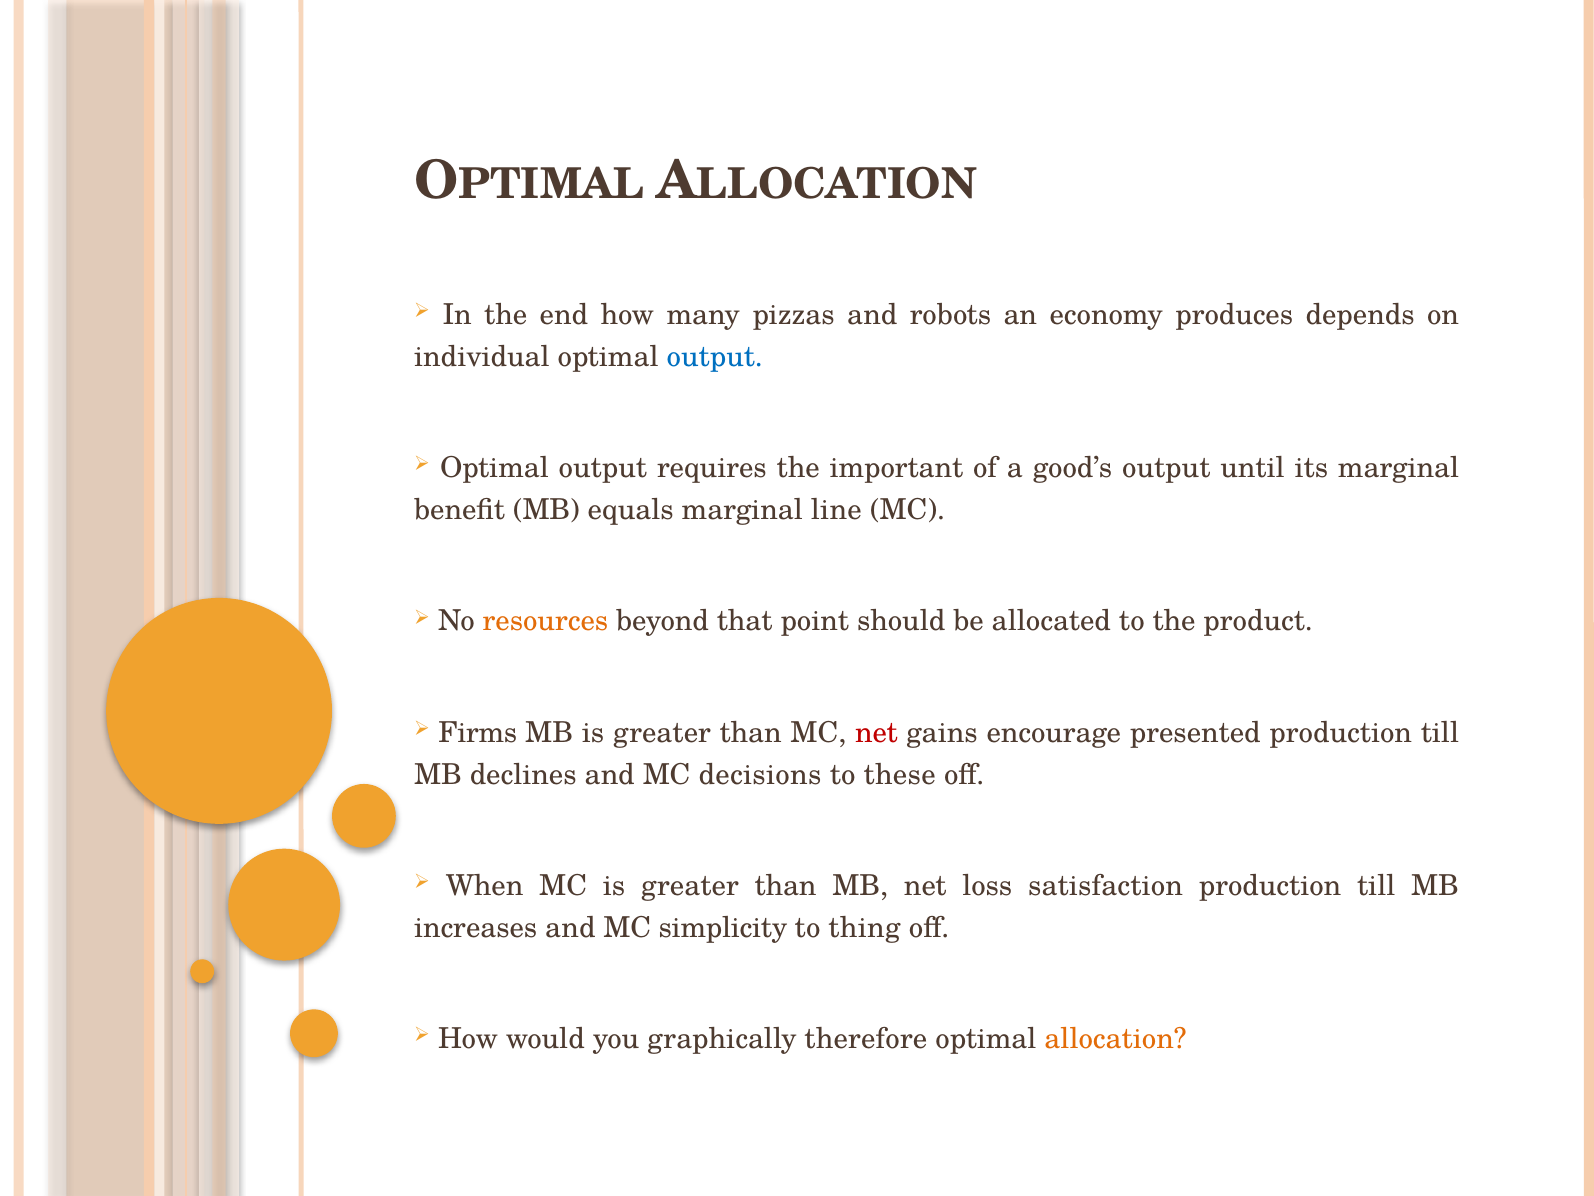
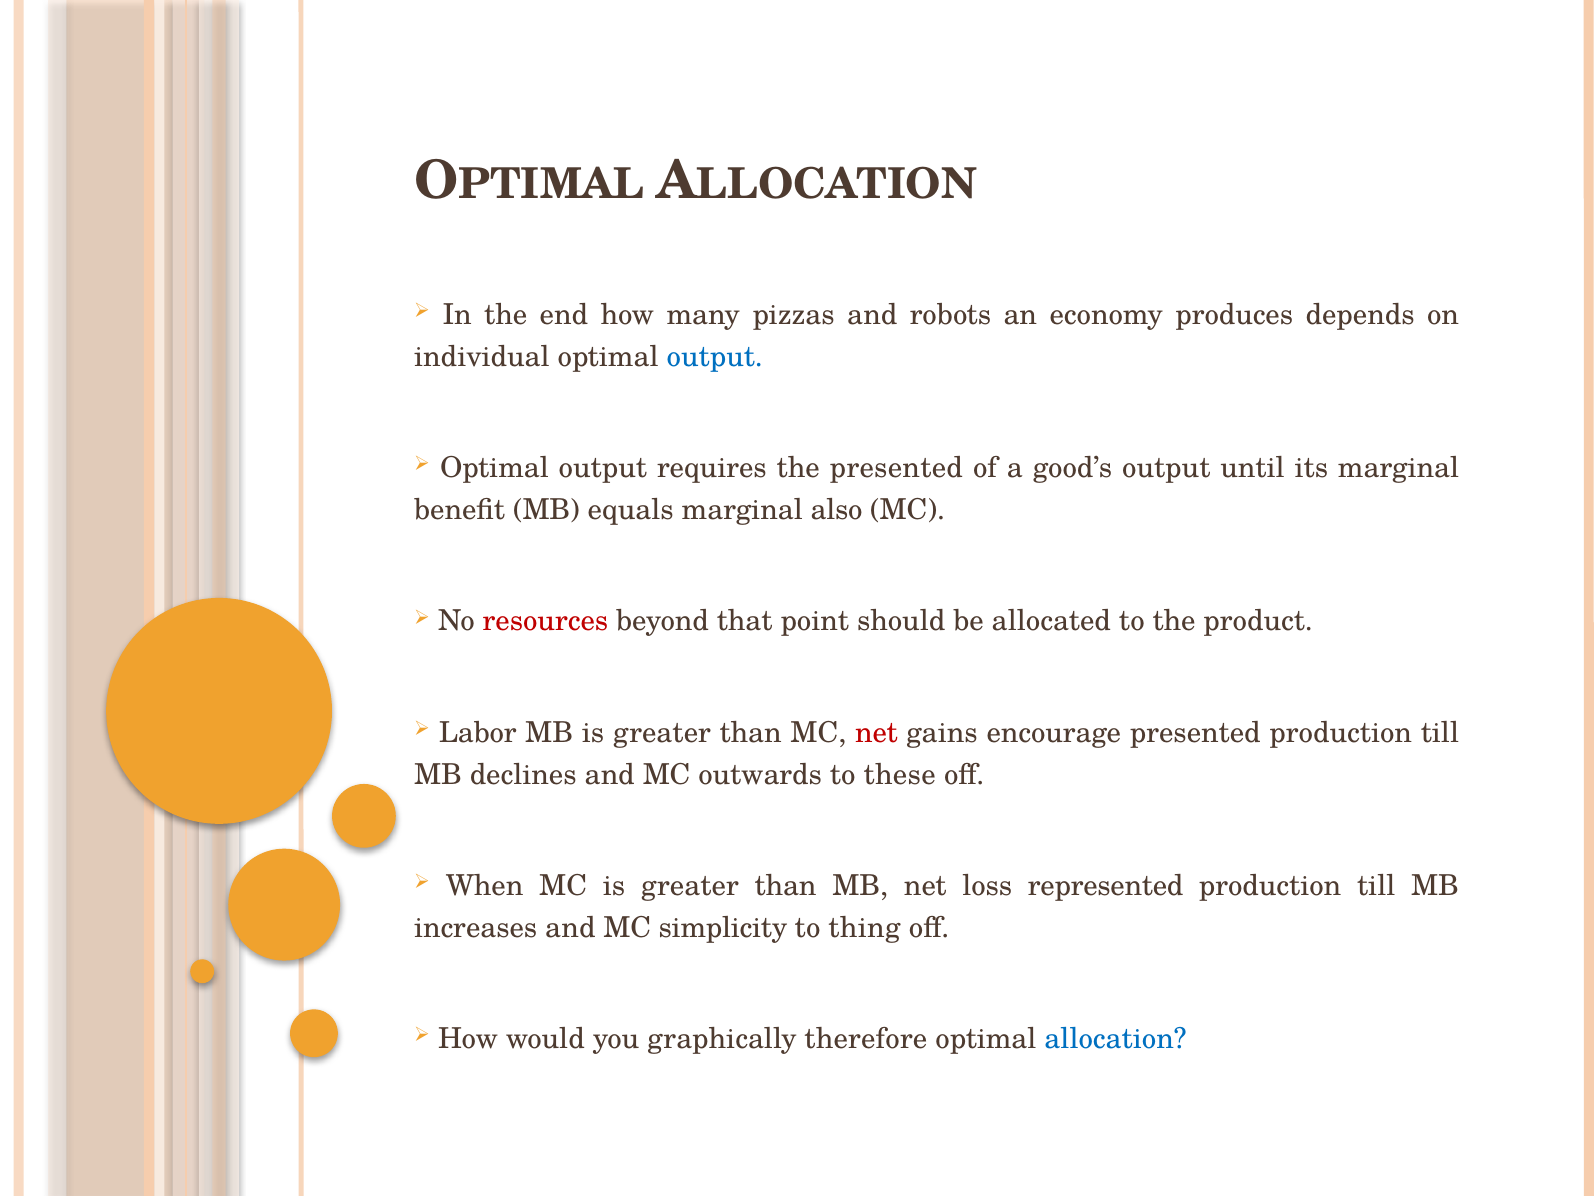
the important: important -> presented (896, 468)
line: line -> also (837, 510)
resources colour: orange -> red (545, 621)
Firms: Firms -> Labor (478, 732)
decisions: decisions -> outwards (760, 774)
satisfaction: satisfaction -> represented (1106, 886)
allocation colour: orange -> blue (1116, 1039)
